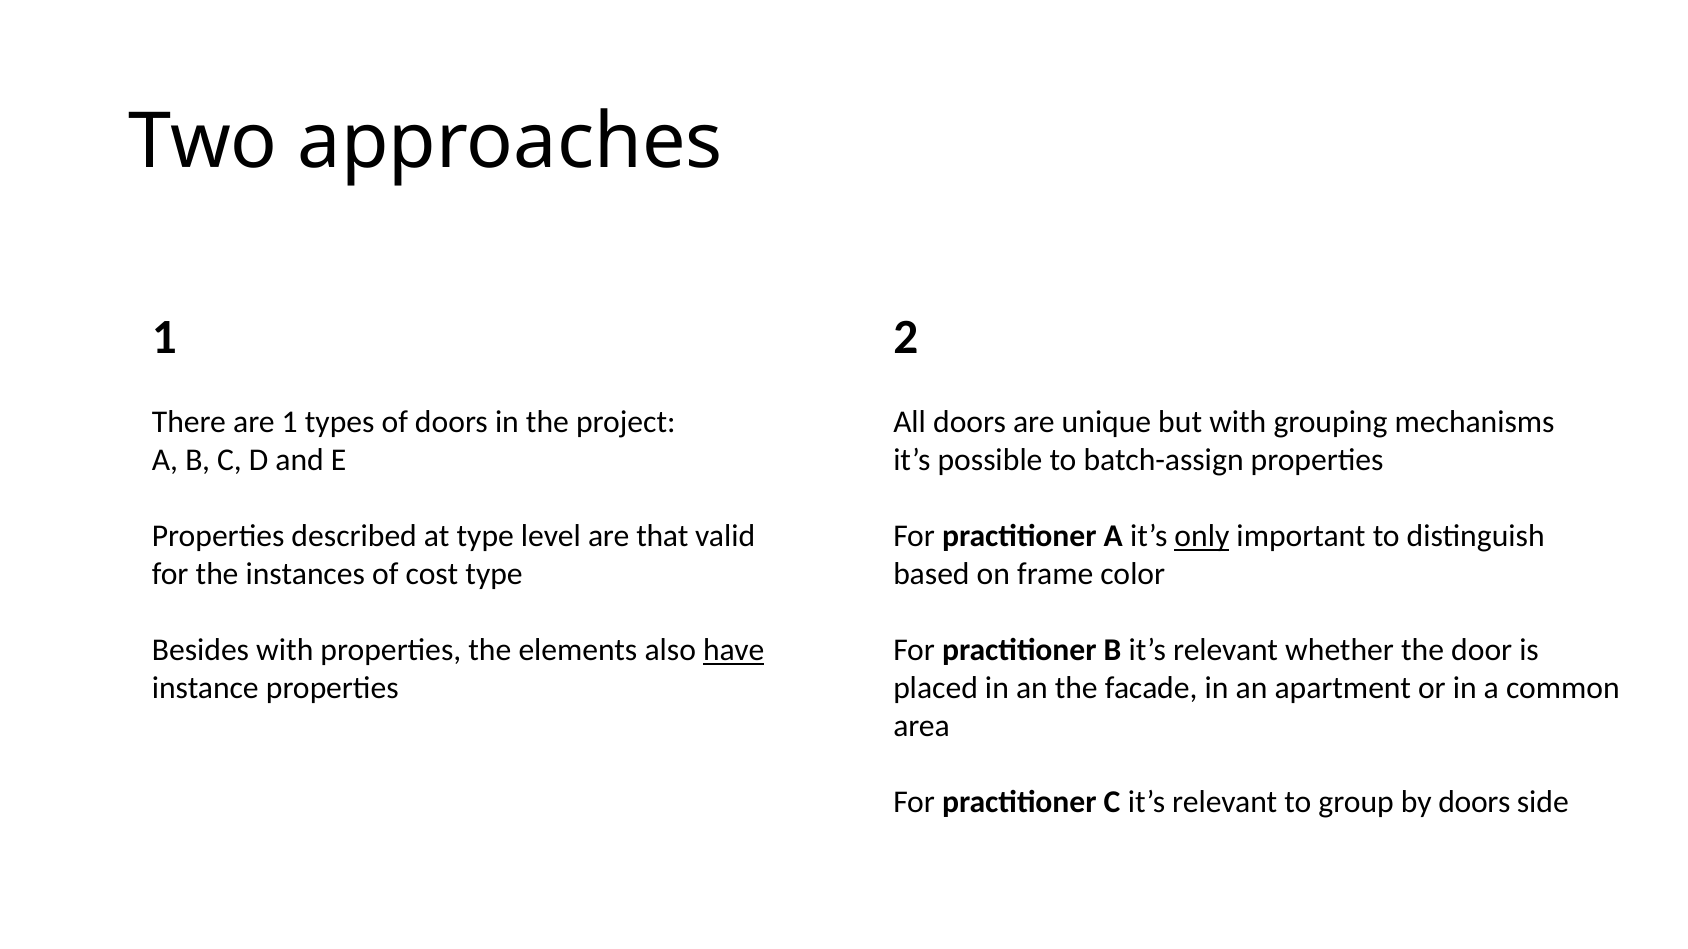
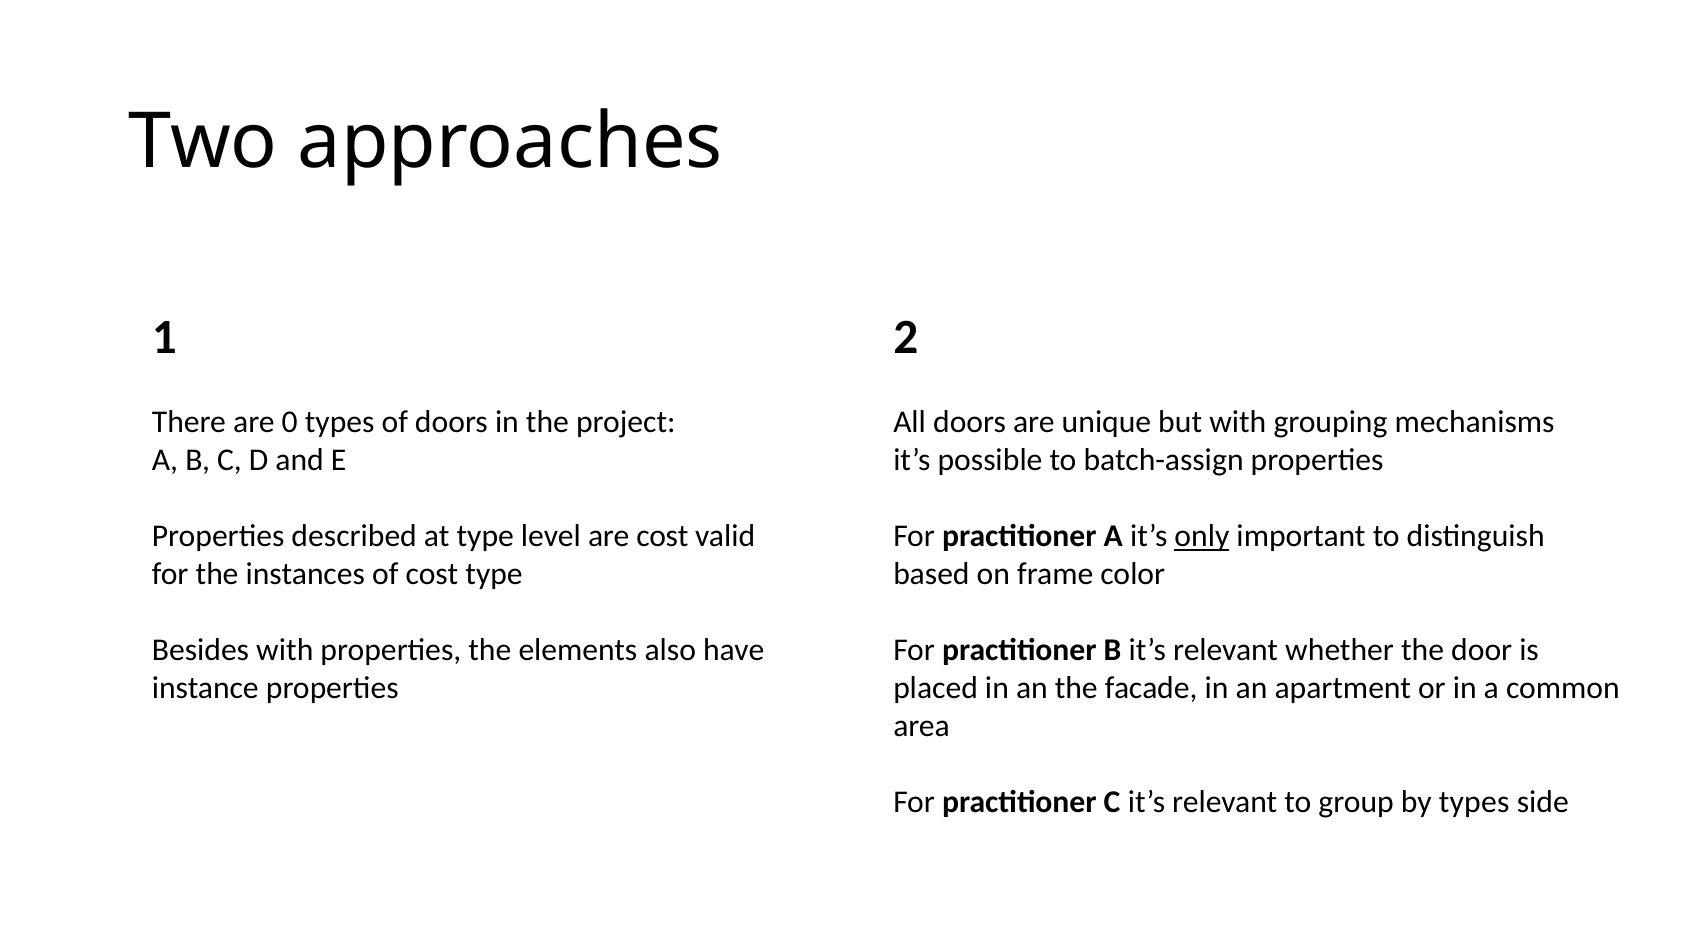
are 1: 1 -> 0 (290, 422)
are that: that -> cost (662, 536)
have underline: present -> none (734, 650)
by doors: doors -> types (1474, 802)
